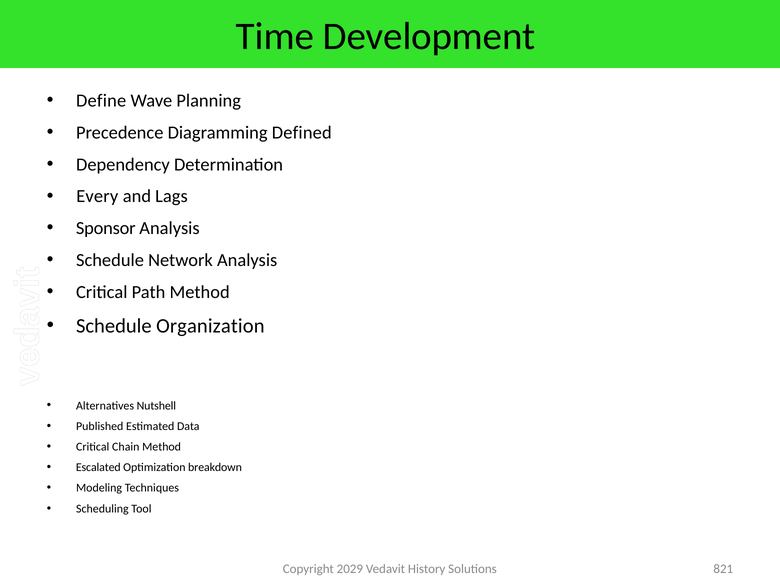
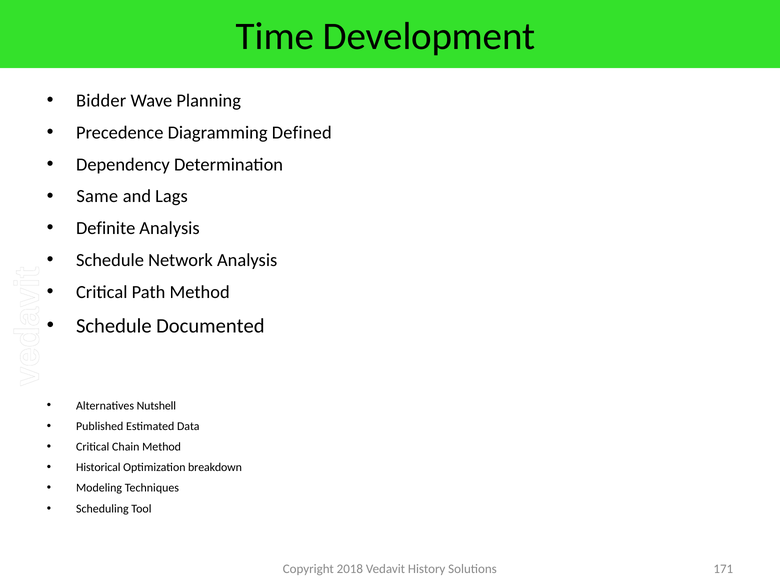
Define: Define -> Bidder (101, 101)
Every: Every -> Same (97, 196)
Sponsor: Sponsor -> Definite (106, 228)
Organization: Organization -> Documented (210, 326)
Escalated: Escalated -> Historical (98, 467)
2029: 2029 -> 2018 (350, 569)
821: 821 -> 171 (723, 569)
